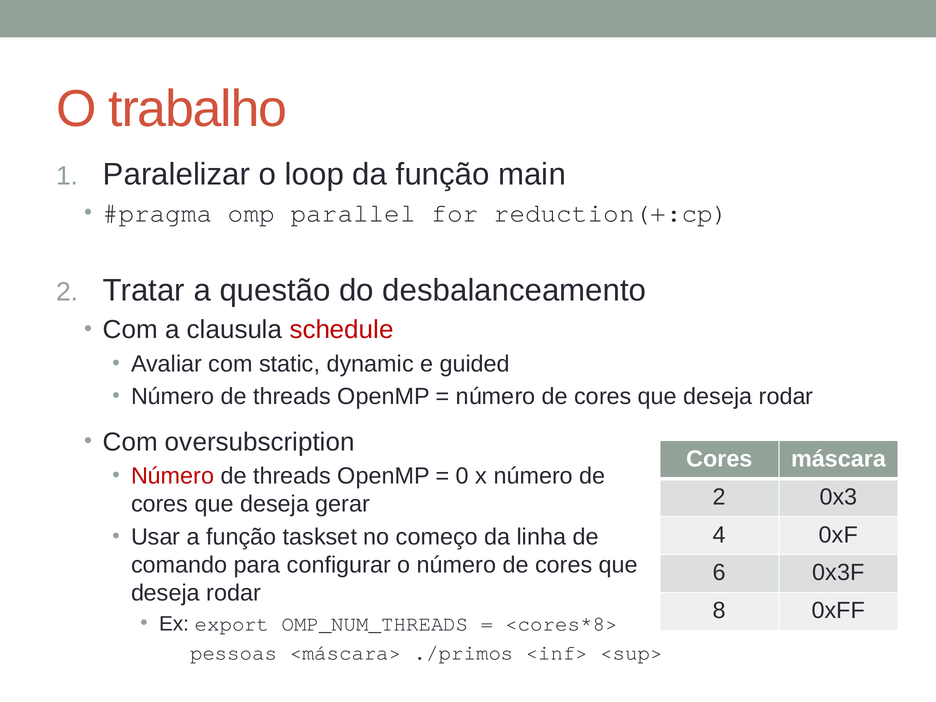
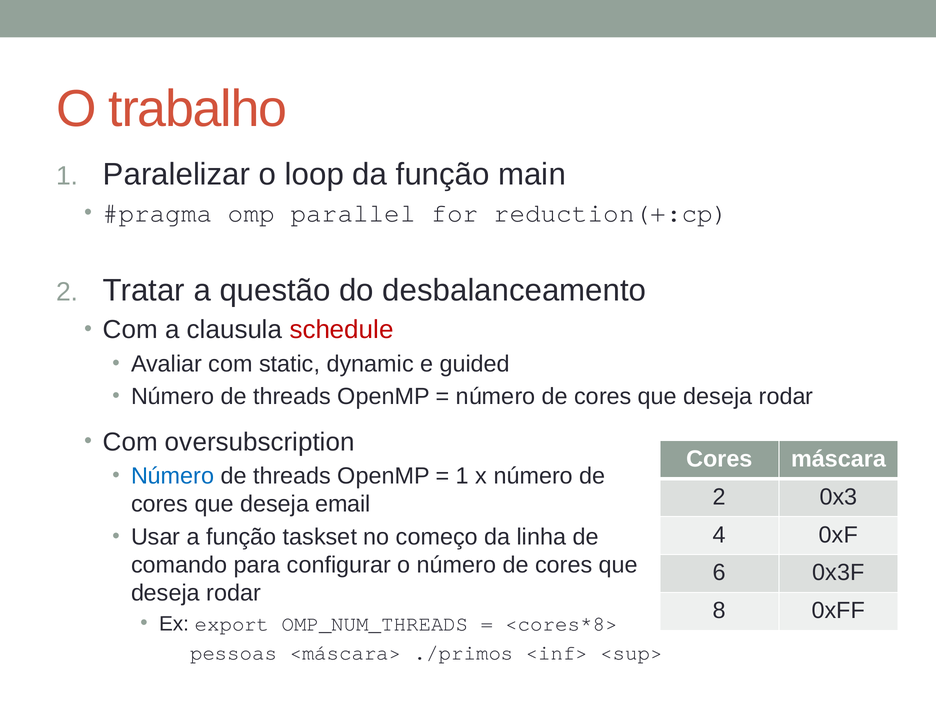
Número colour: red -> blue (173, 476)
0: 0 -> 1 (462, 476)
gerar: gerar -> email (343, 504)
